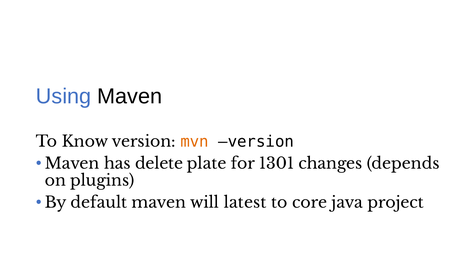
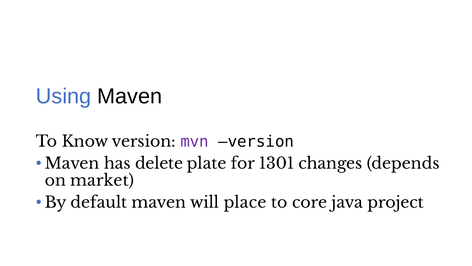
mvn colour: orange -> purple (195, 141)
plugins: plugins -> market (102, 180)
latest: latest -> place (245, 202)
